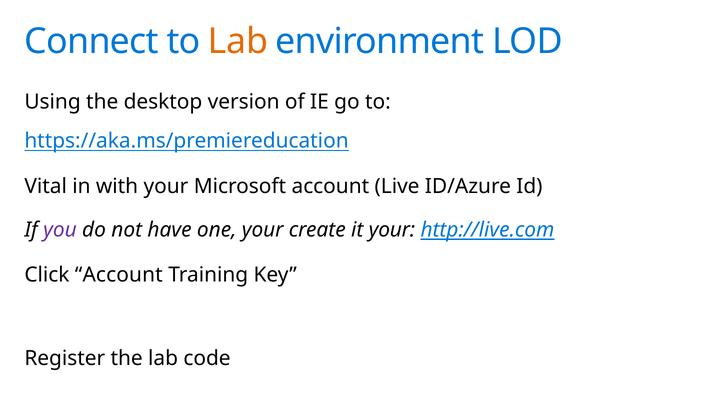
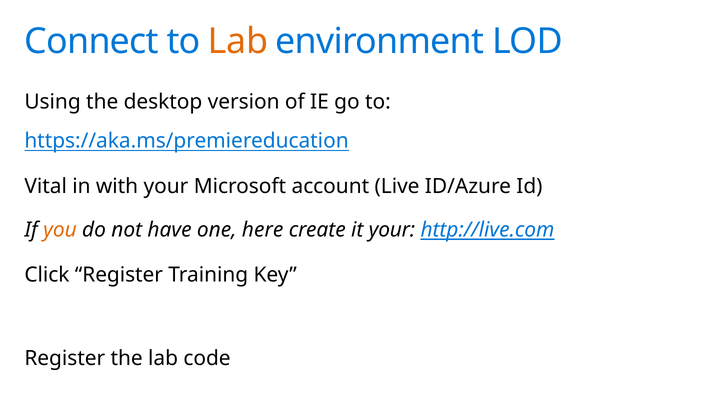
you colour: purple -> orange (60, 230)
one your: your -> here (263, 230)
Click Account: Account -> Register (119, 275)
